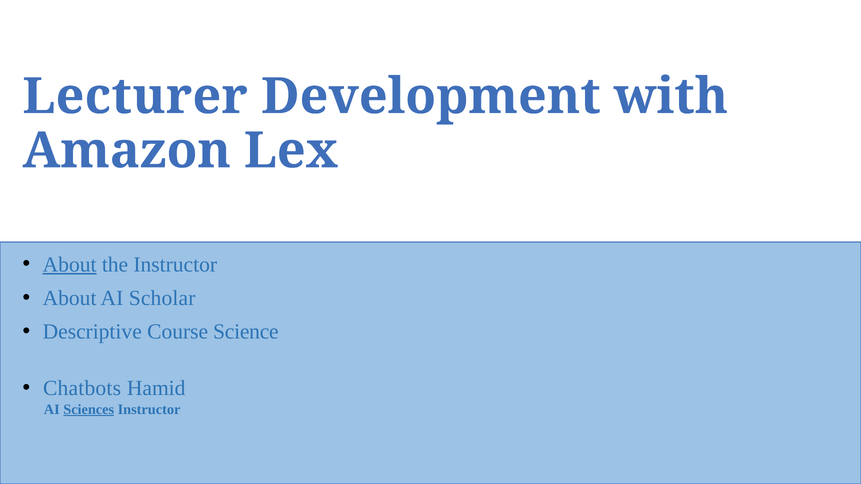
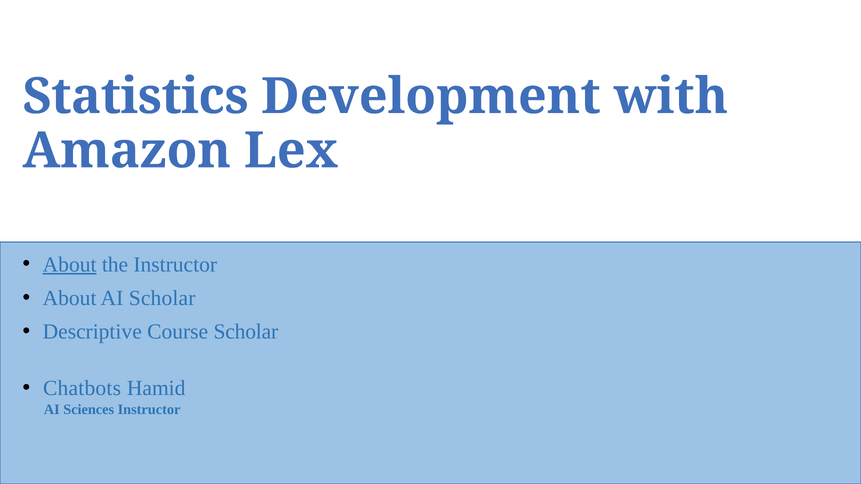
Lecturer: Lecturer -> Statistics (136, 97)
Course Science: Science -> Scholar (246, 332)
Sciences underline: present -> none (89, 410)
